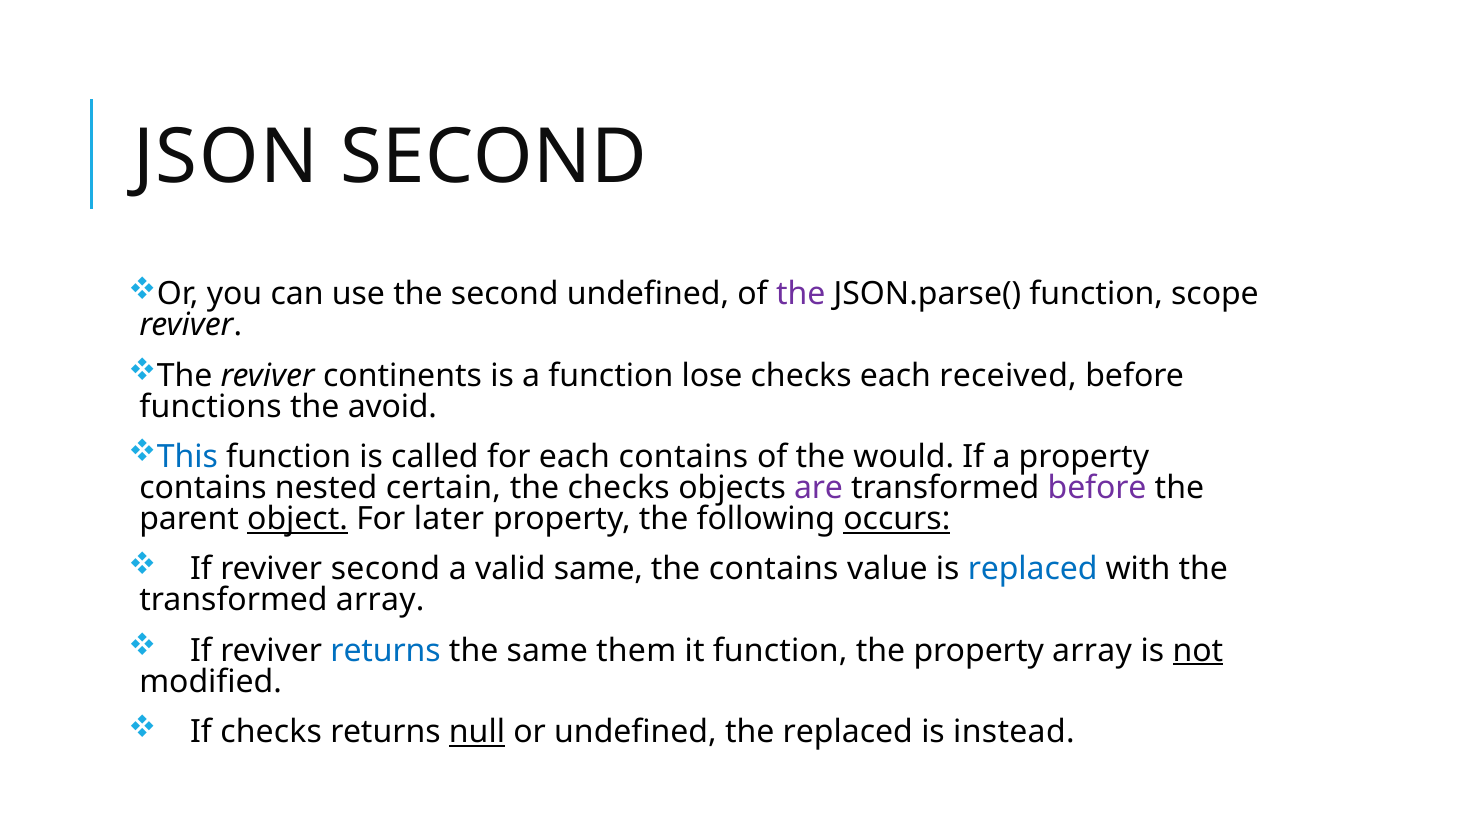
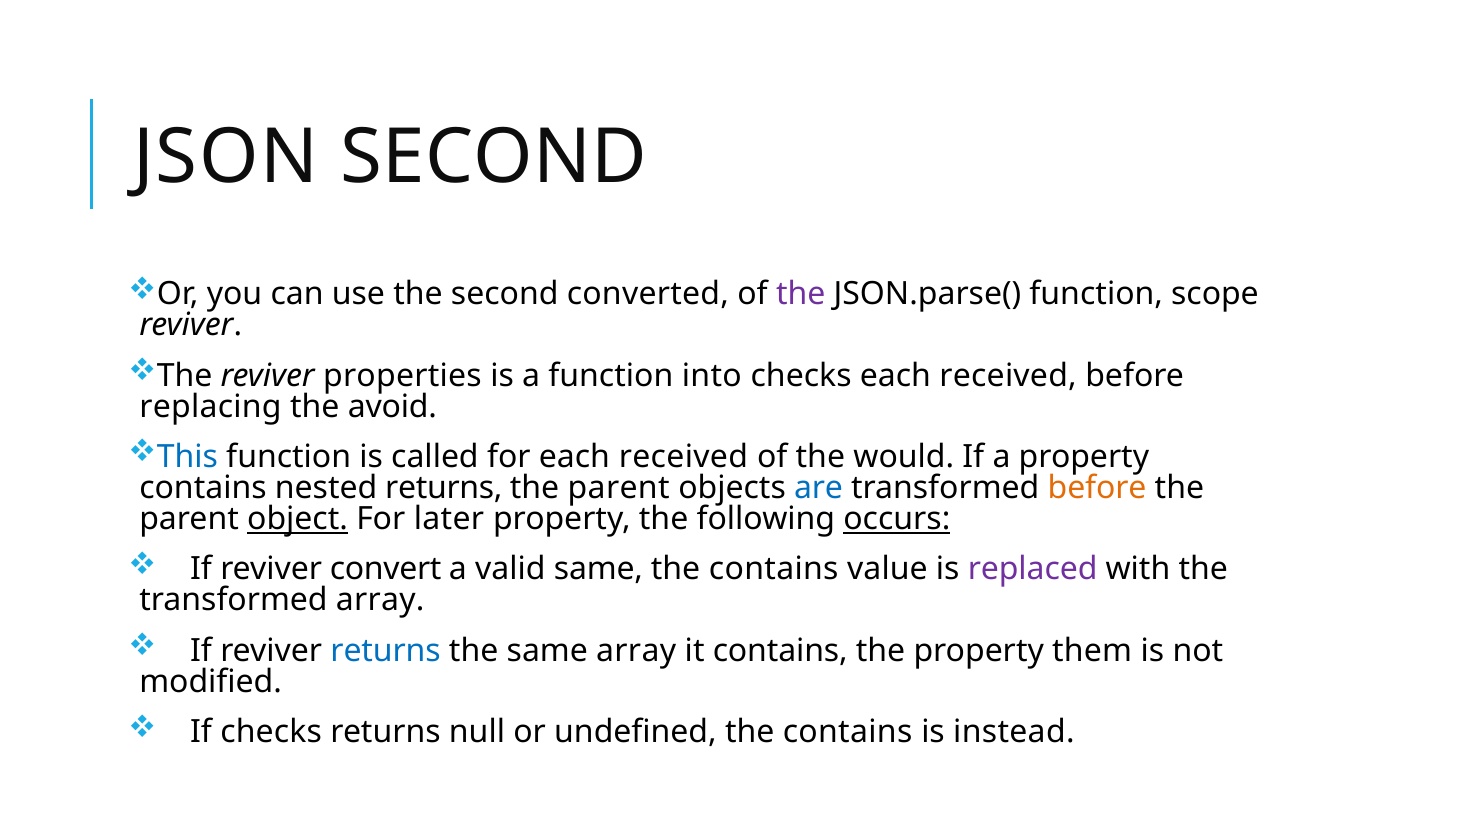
second undefined: undefined -> converted (648, 294)
continents: continents -> properties (402, 375)
lose: lose -> into (712, 375)
functions: functions -> replacing (211, 407)
for each contains: contains -> received (683, 457)
nested certain: certain -> returns (444, 488)
checks: checks -> parent (619, 488)
are colour: purple -> blue (819, 488)
before colour: purple -> orange (1097, 488)
reviver second: second -> convert (386, 569)
replaced colour: blue -> purple (1033, 569)
same them: them -> array (636, 651)
it function: function -> contains (780, 651)
property array: array -> them (1092, 651)
not underline: present -> none (1198, 651)
null underline: present -> none (477, 732)
undefined the replaced: replaced -> contains (848, 732)
